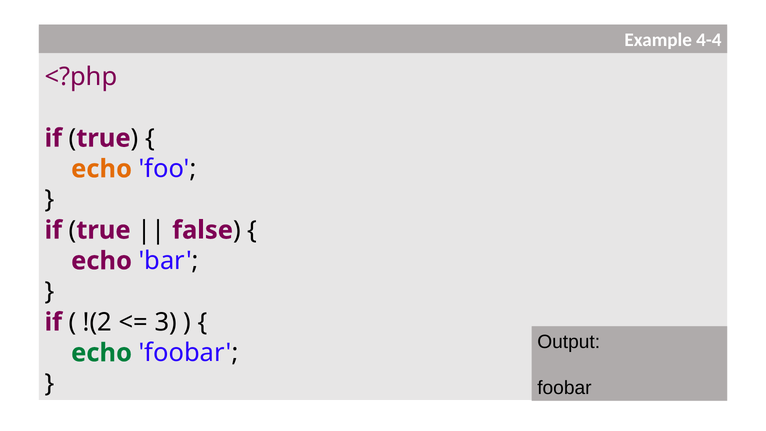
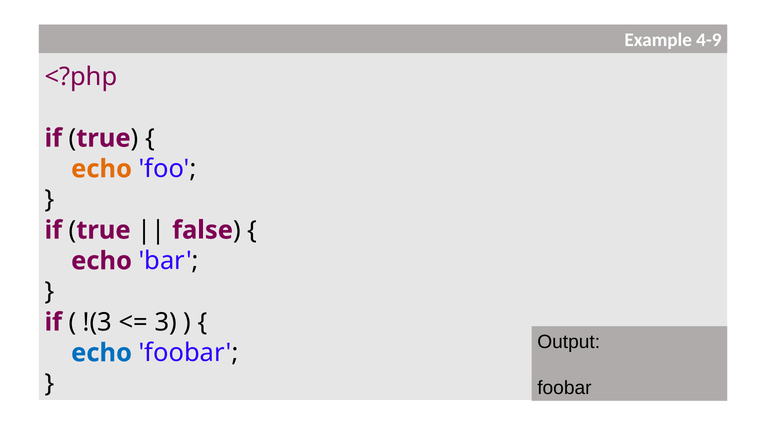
4-4: 4-4 -> 4-9 (709, 40)
!(2: !(2 -> !(3 (98, 322)
echo colour: green -> blue (102, 353)
